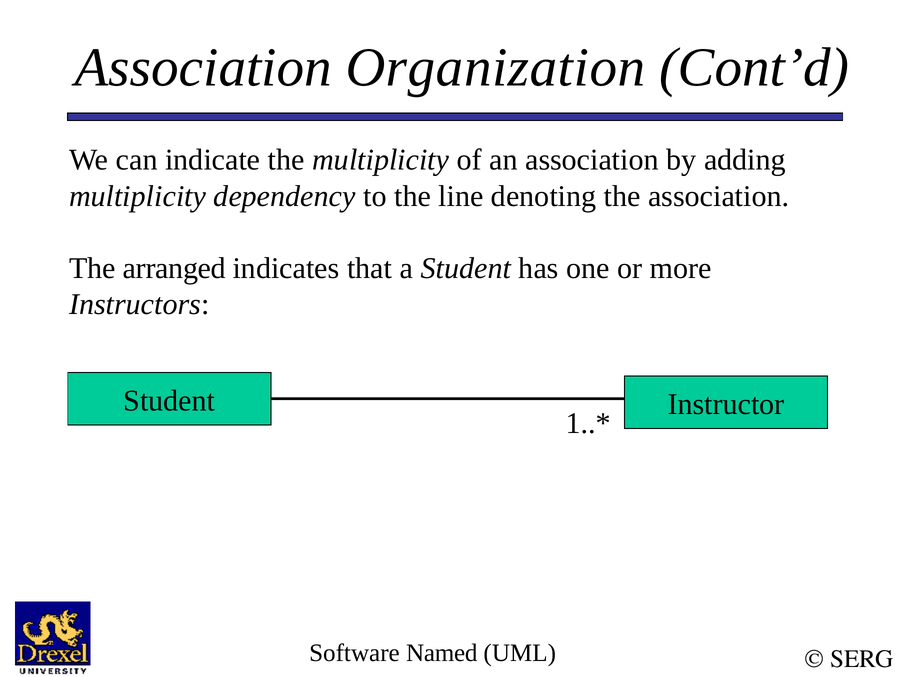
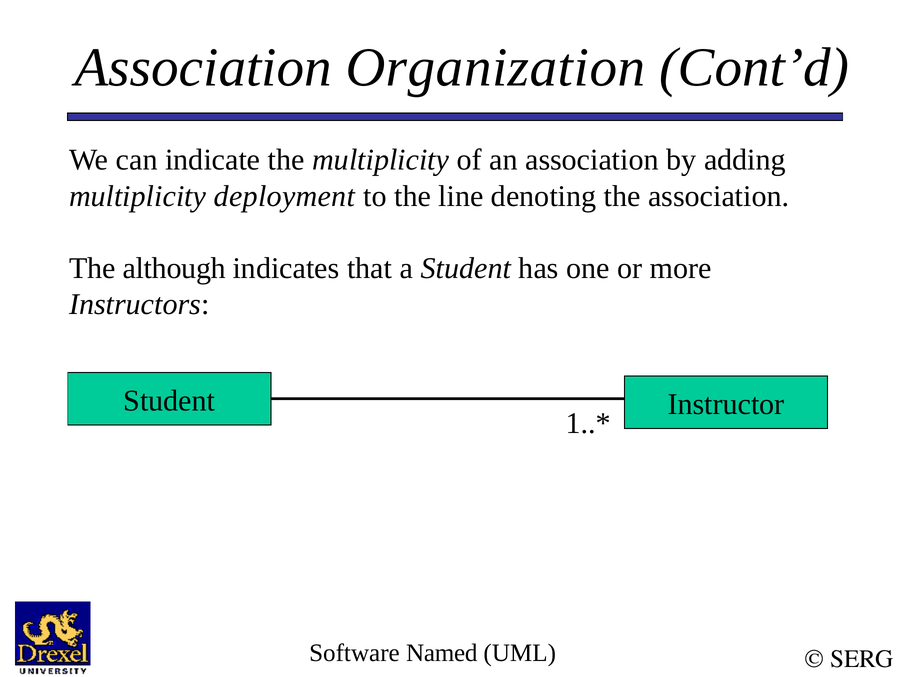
dependency: dependency -> deployment (284, 196)
arranged: arranged -> although (174, 268)
